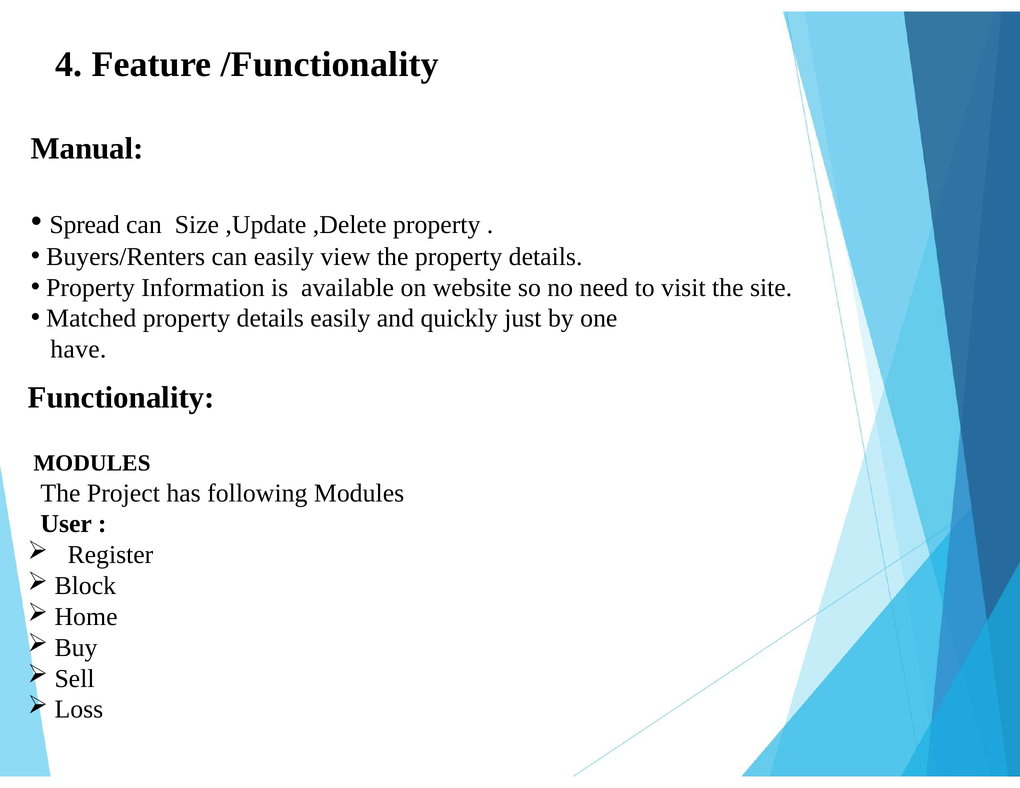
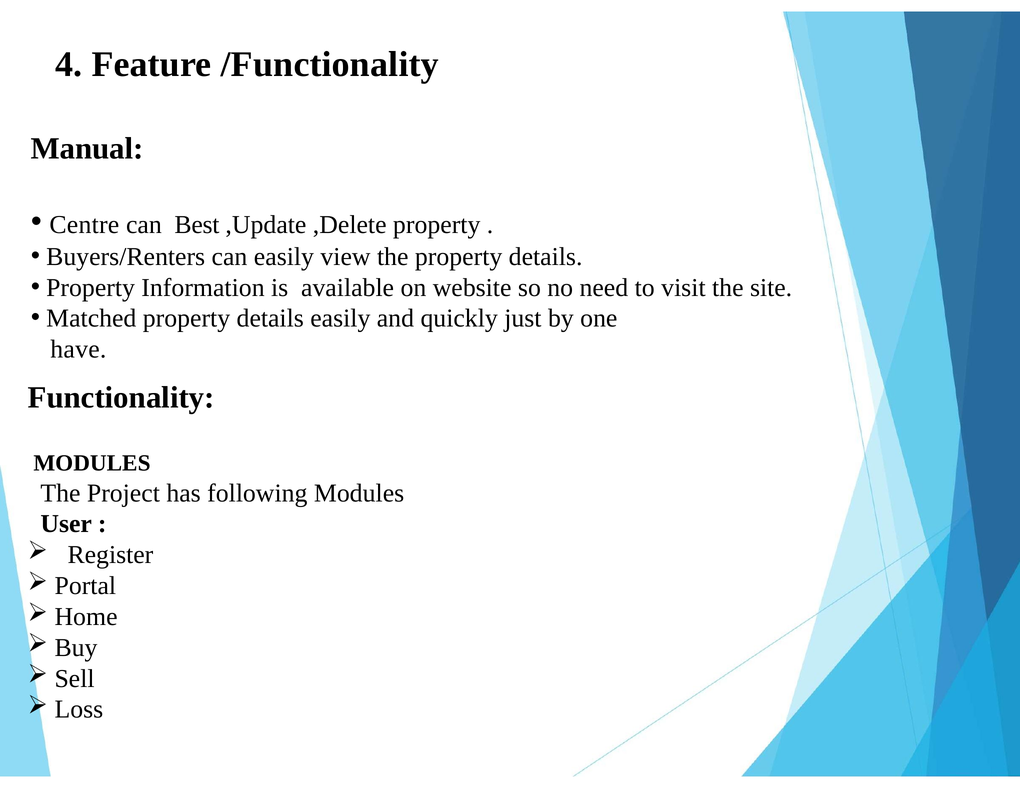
Spread: Spread -> Centre (84, 225)
Size: Size -> Best (197, 225)
Block: Block -> Portal (85, 586)
